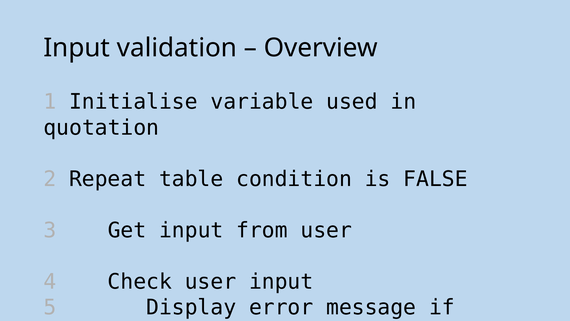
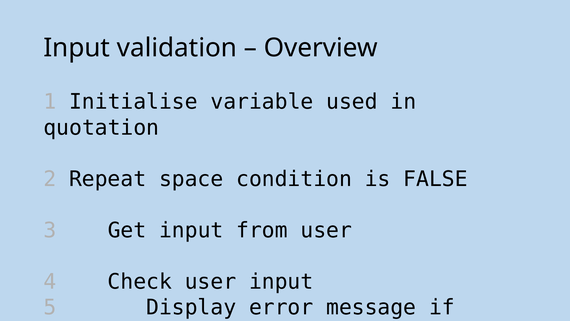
table: table -> space (191, 179)
